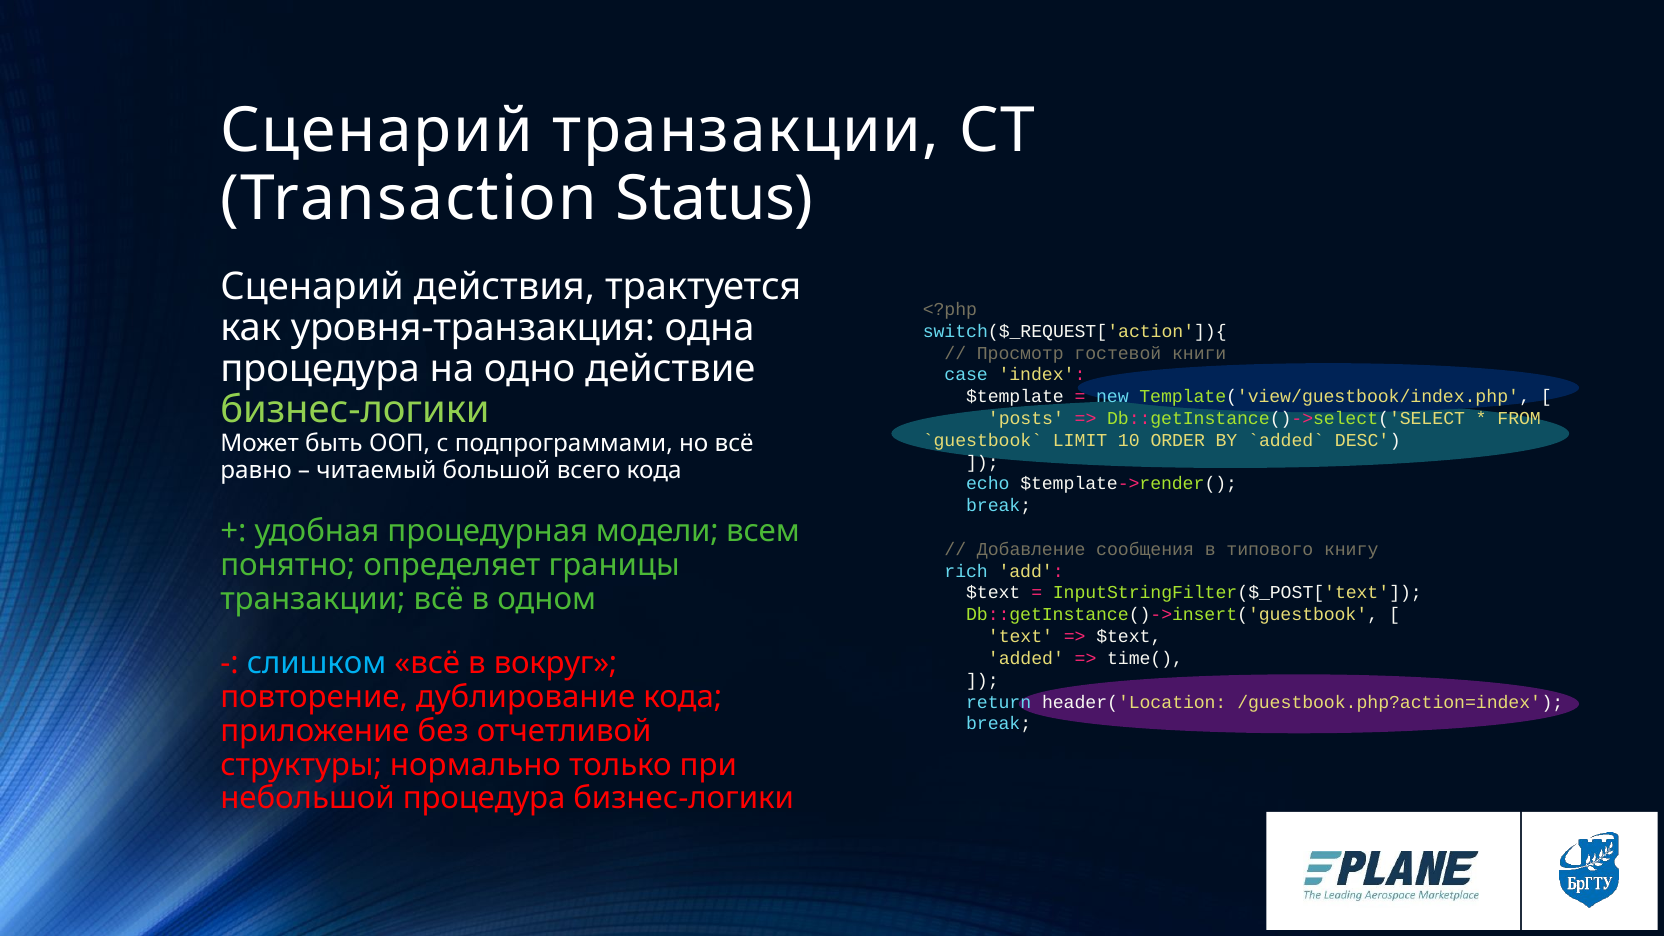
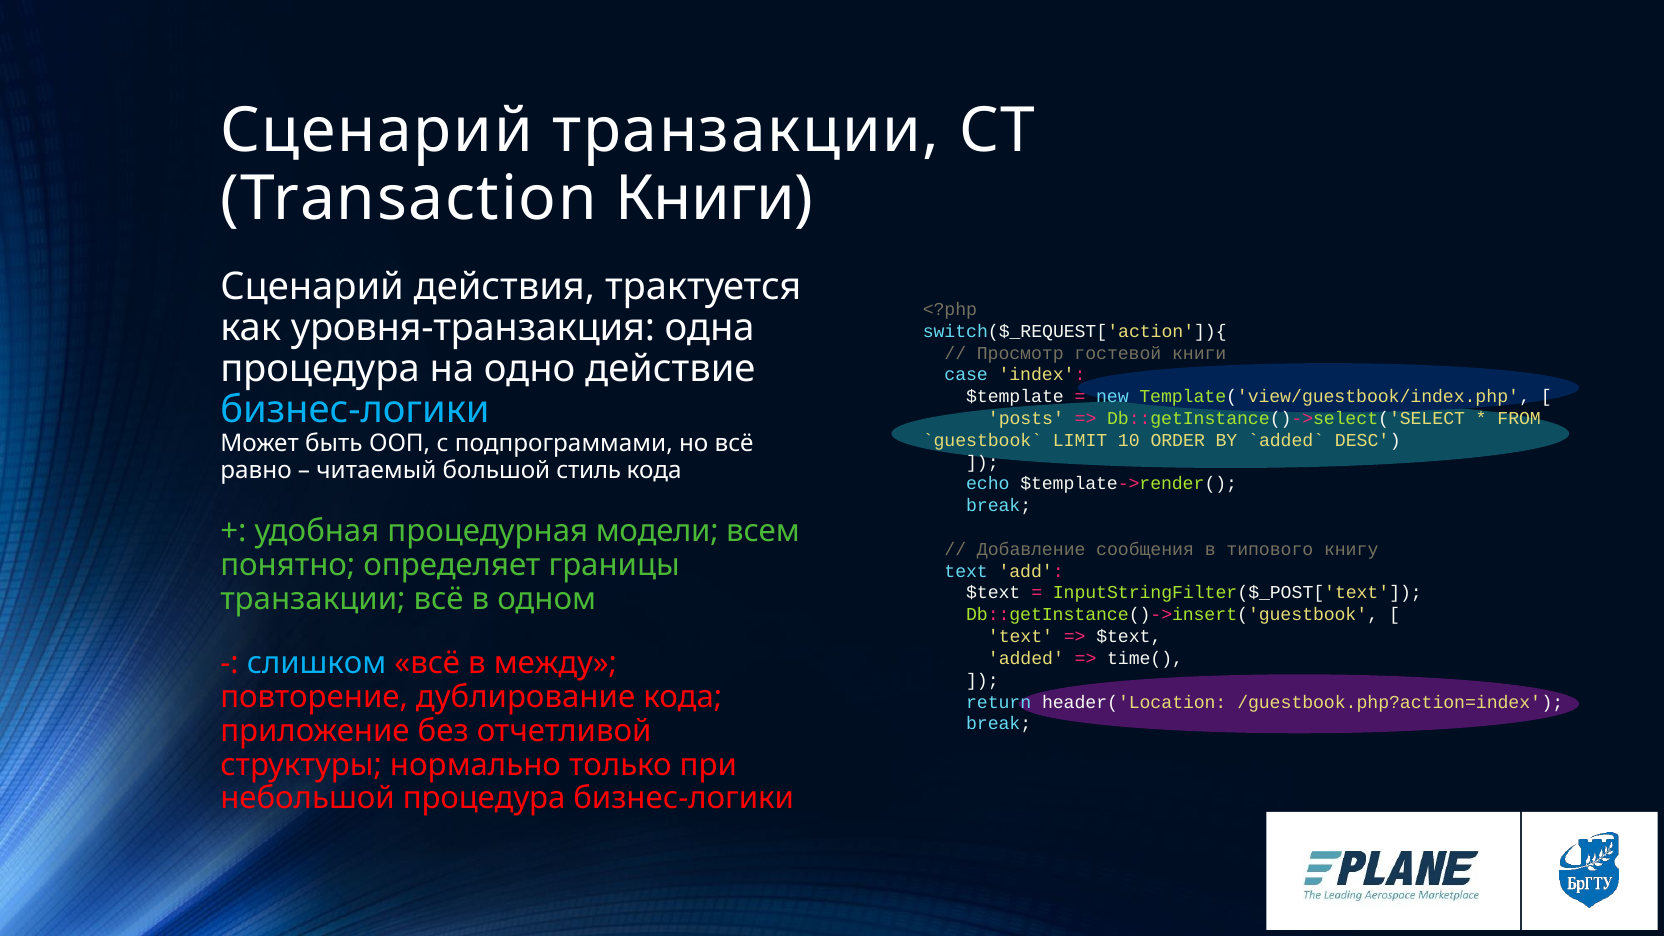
Transaction Status: Status -> Книги (715, 199)
бизнес-логики colour: light green -> light blue (355, 410)
всего: всего -> стиль (589, 470)
rich: rich -> text (966, 571)
вокруг: вокруг -> между (555, 664)
